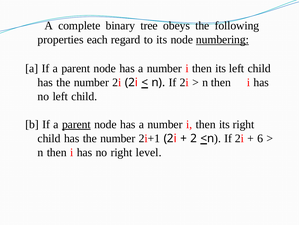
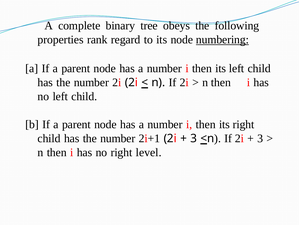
each: each -> rank (97, 40)
parent underline: present -> none (76, 124)
2: 2 -> 3 (194, 138)
6: 6 -> 3 (260, 138)
